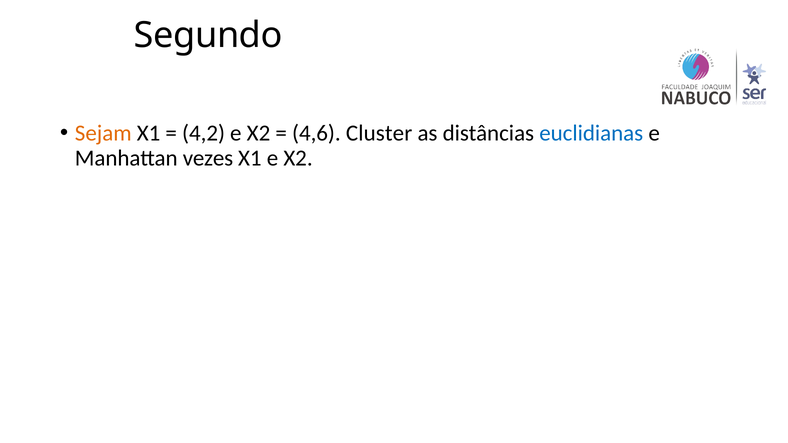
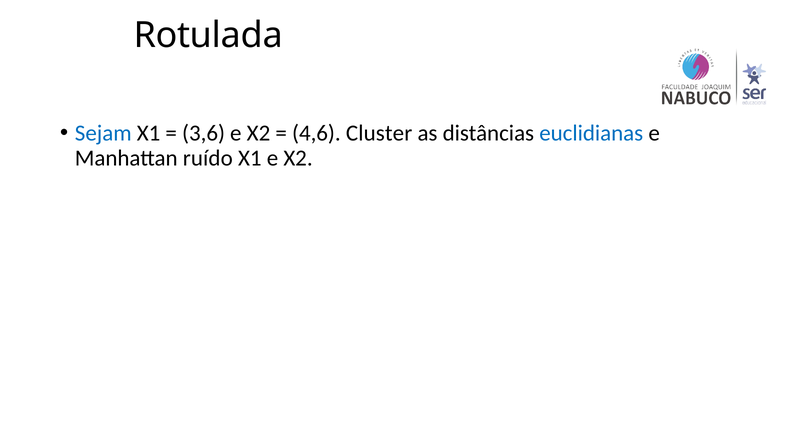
Segundo: Segundo -> Rotulada (208, 35)
Sejam colour: orange -> blue (103, 133)
4,2: 4,2 -> 3,6 (204, 133)
vezes: vezes -> ruído (208, 158)
